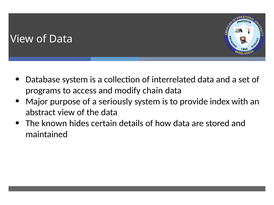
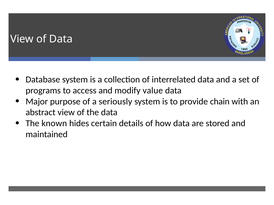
chain: chain -> value (153, 91)
index: index -> chain (220, 102)
